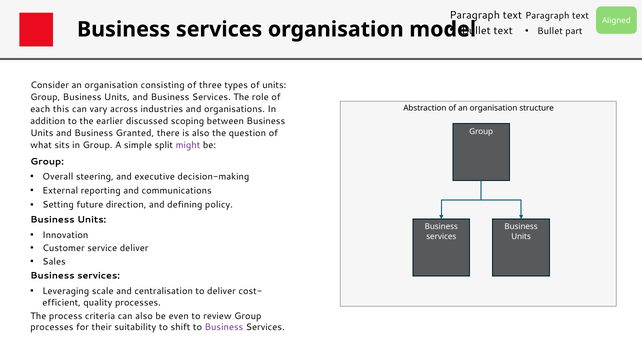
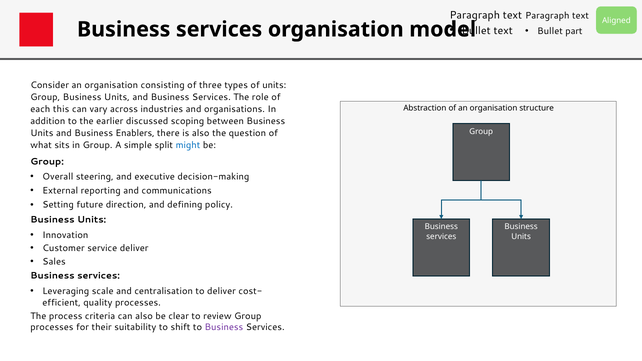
Granted: Granted -> Enablers (135, 133)
might colour: purple -> blue (188, 145)
even: even -> clear (179, 316)
